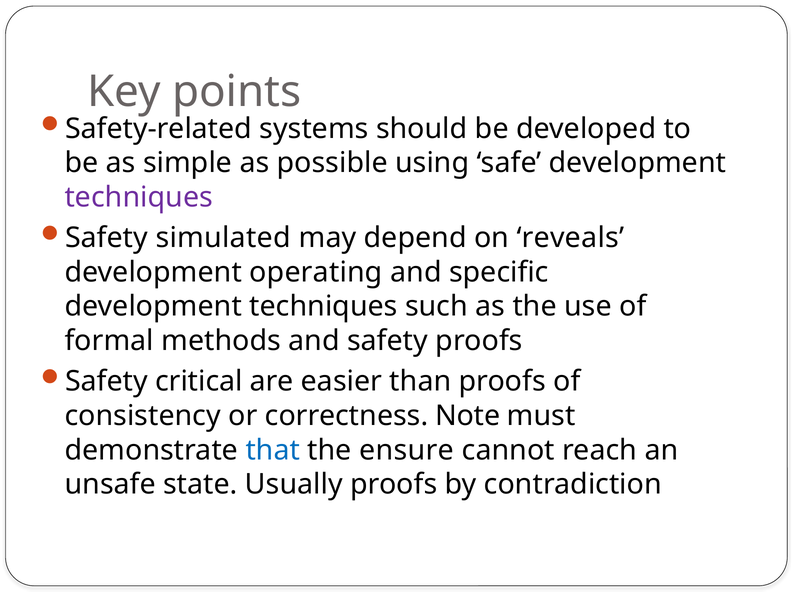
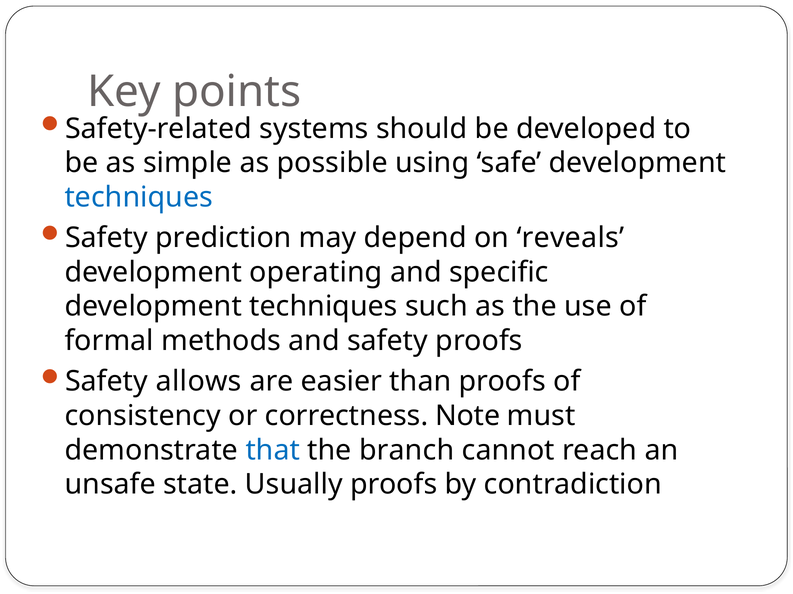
techniques colour: purple -> blue (139, 198)
simulated: simulated -> prediction (223, 238)
critical: critical -> allows (199, 382)
ensure: ensure -> branch (407, 451)
